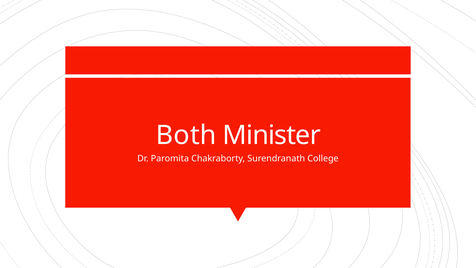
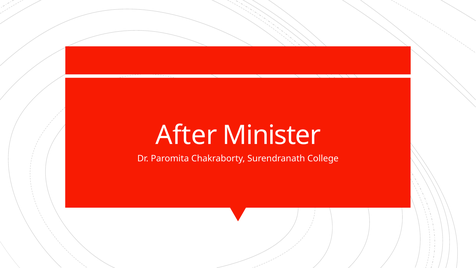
Both: Both -> After (186, 135)
